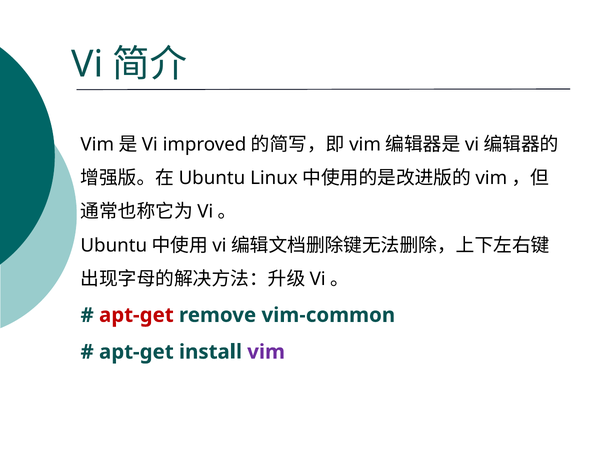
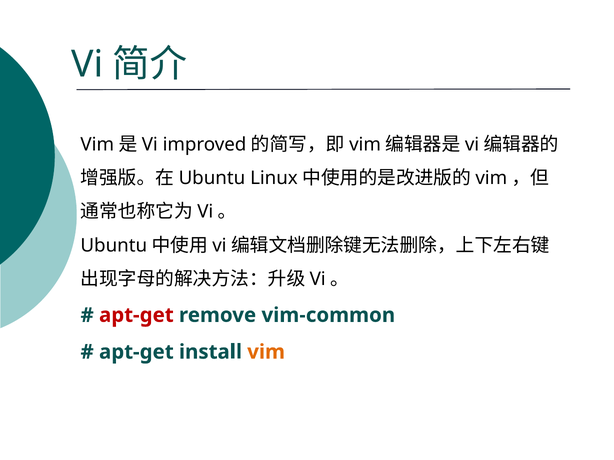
vim colour: purple -> orange (266, 352)
